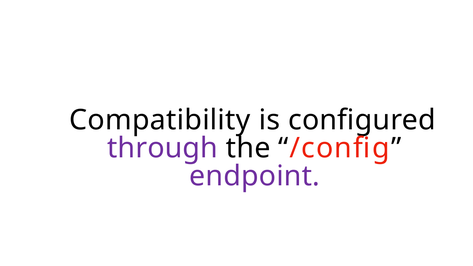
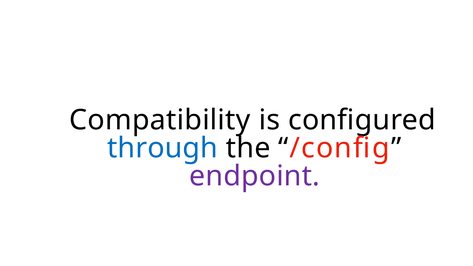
through colour: purple -> blue (163, 148)
